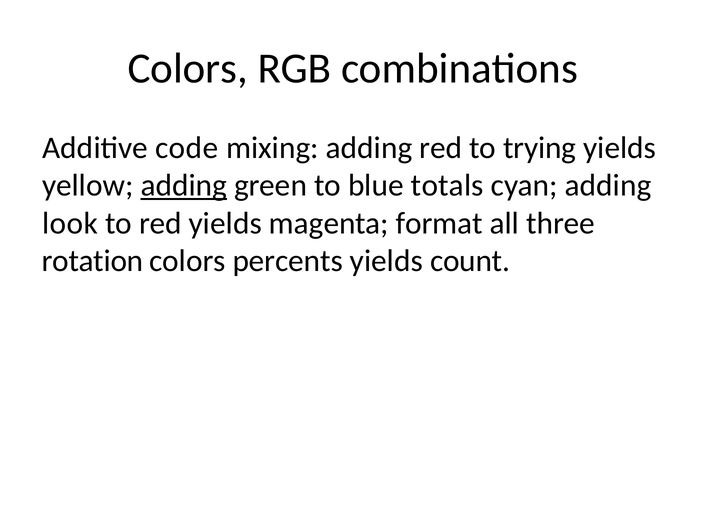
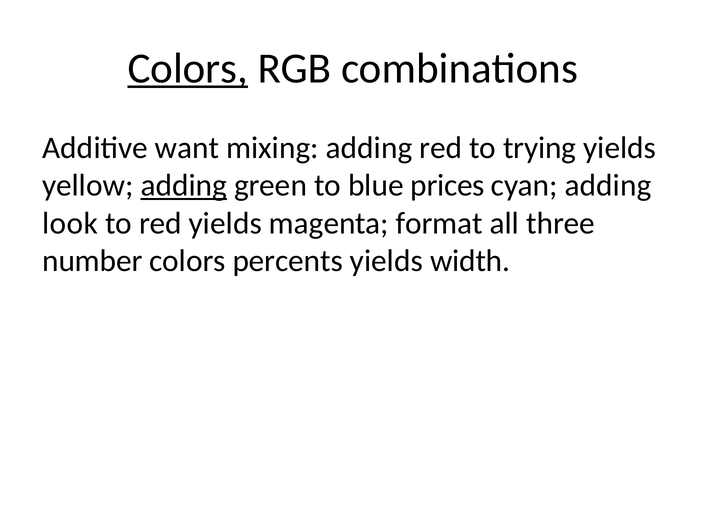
Colors underline: none -> present (188, 68)
code: code -> want (187, 148)
totals: totals -> prices (448, 186)
rotation: rotation -> number (92, 261)
count: count -> width (470, 261)
